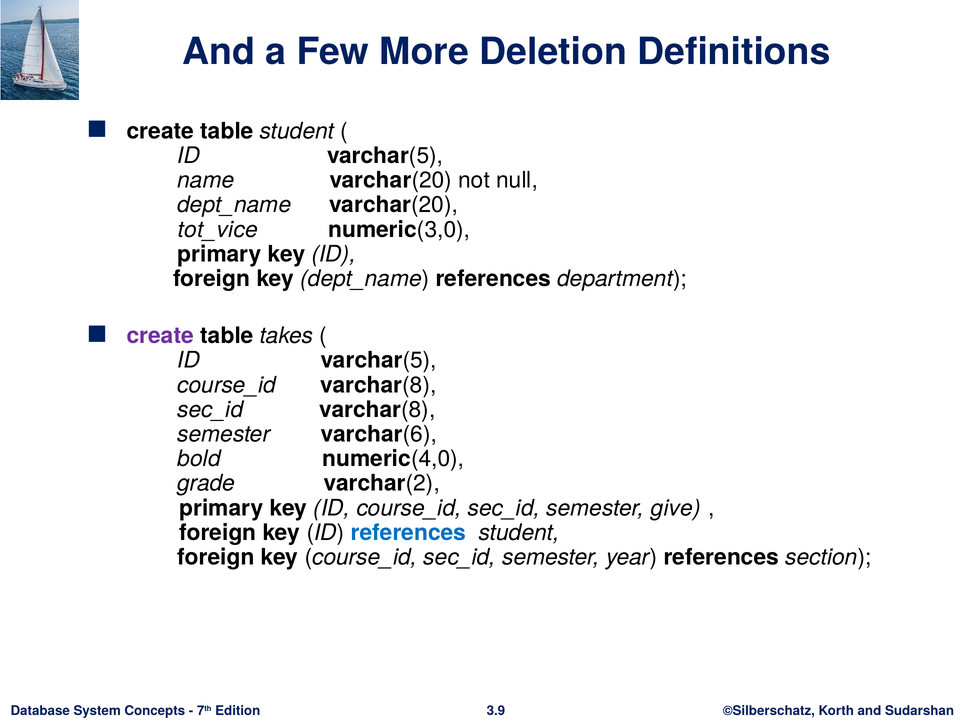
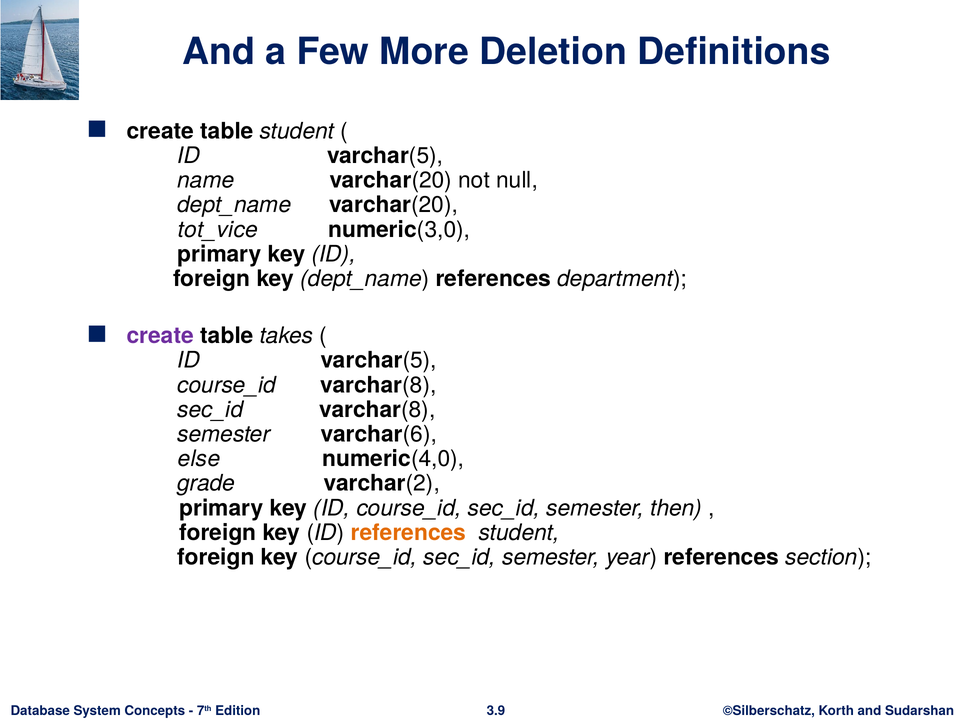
bold: bold -> else (199, 459)
give: give -> then (676, 508)
references colour: blue -> orange (408, 533)
